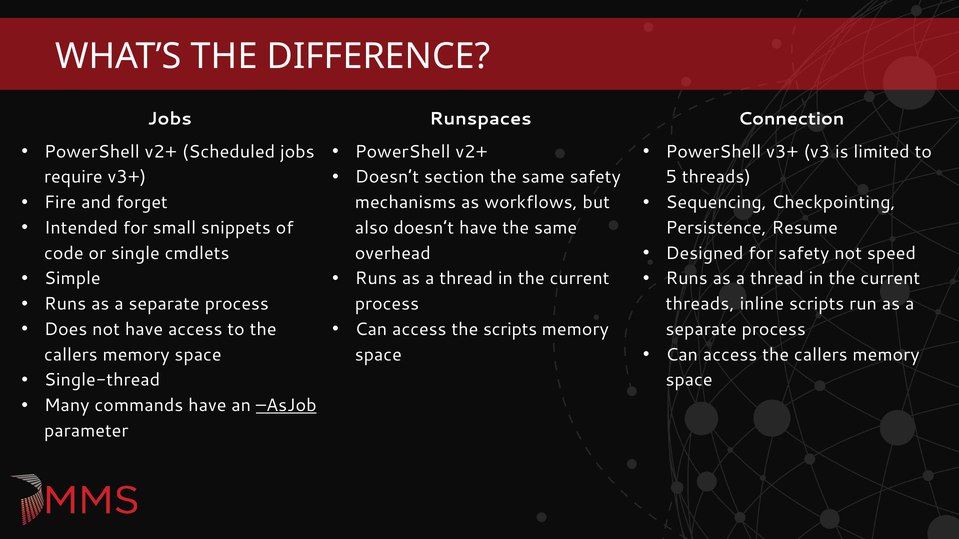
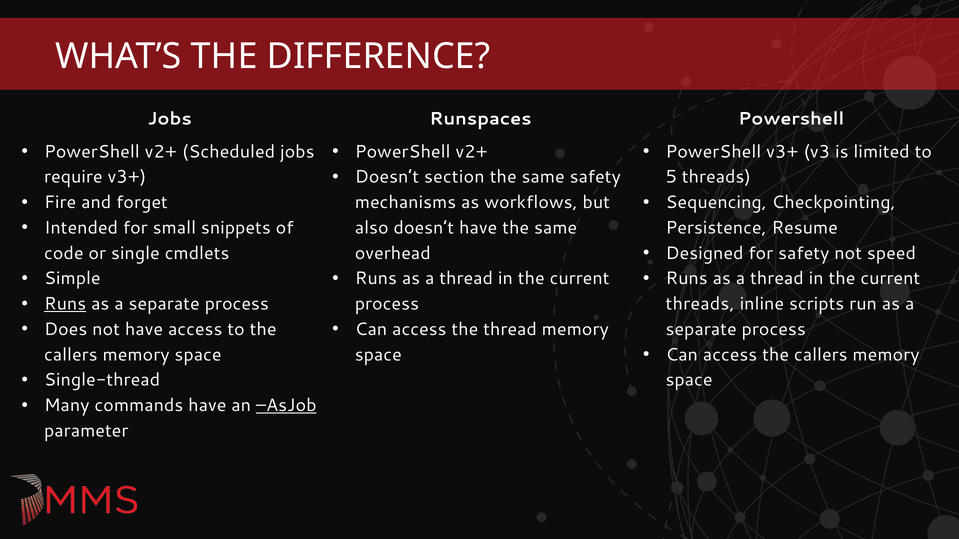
Runspaces Connection: Connection -> Powershell (791, 119)
Runs underline: none -> present (65, 304)
the scripts: scripts -> thread (510, 330)
